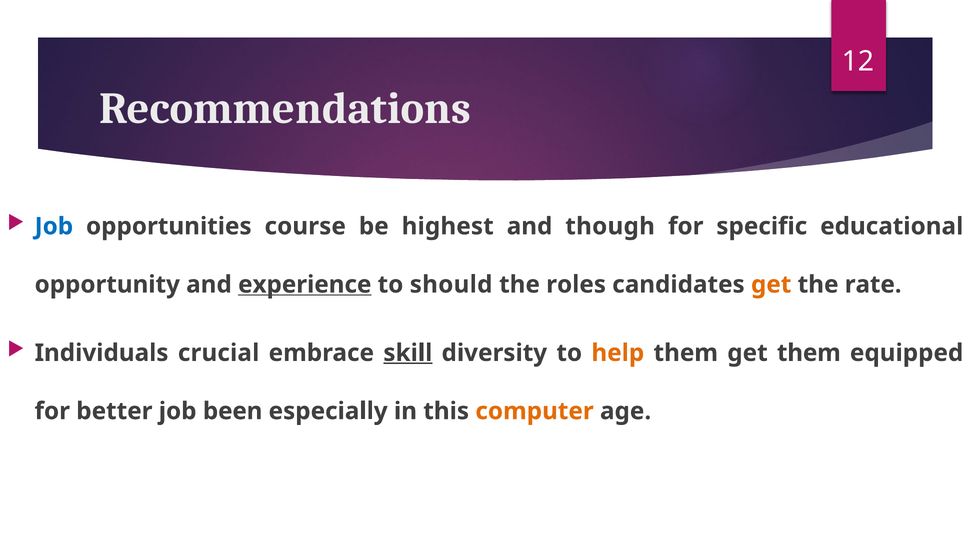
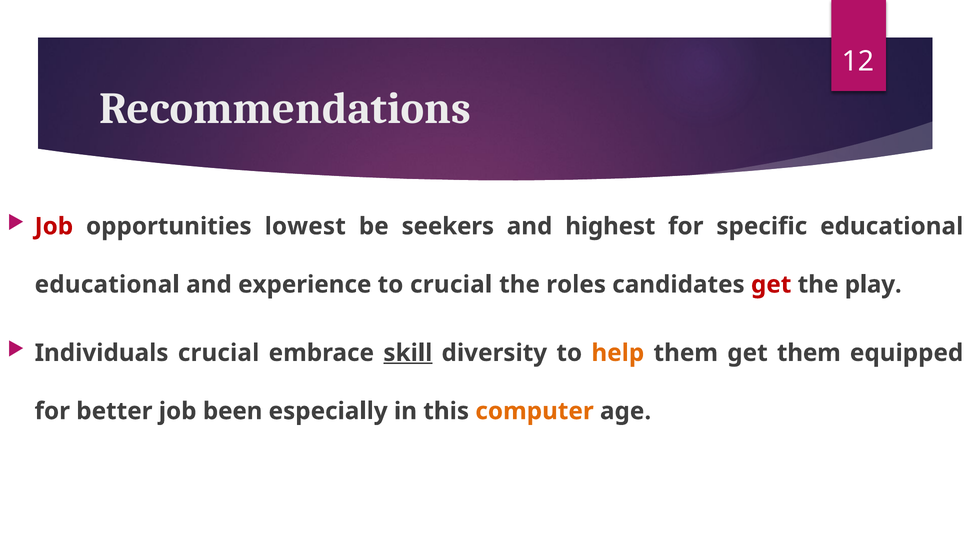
Job colour: blue -> red (54, 226)
course: course -> lowest (305, 226)
highest: highest -> seekers (448, 226)
though: though -> highest (610, 226)
opportunity: opportunity -> educational (107, 285)
experience underline: present -> none (305, 285)
to should: should -> crucial (451, 285)
get colour: orange -> red (771, 285)
rate: rate -> play (873, 285)
